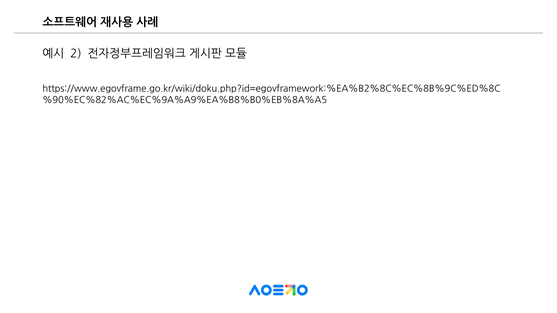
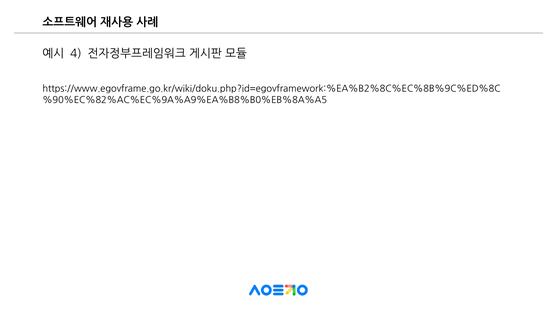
2: 2 -> 4 (76, 54)
